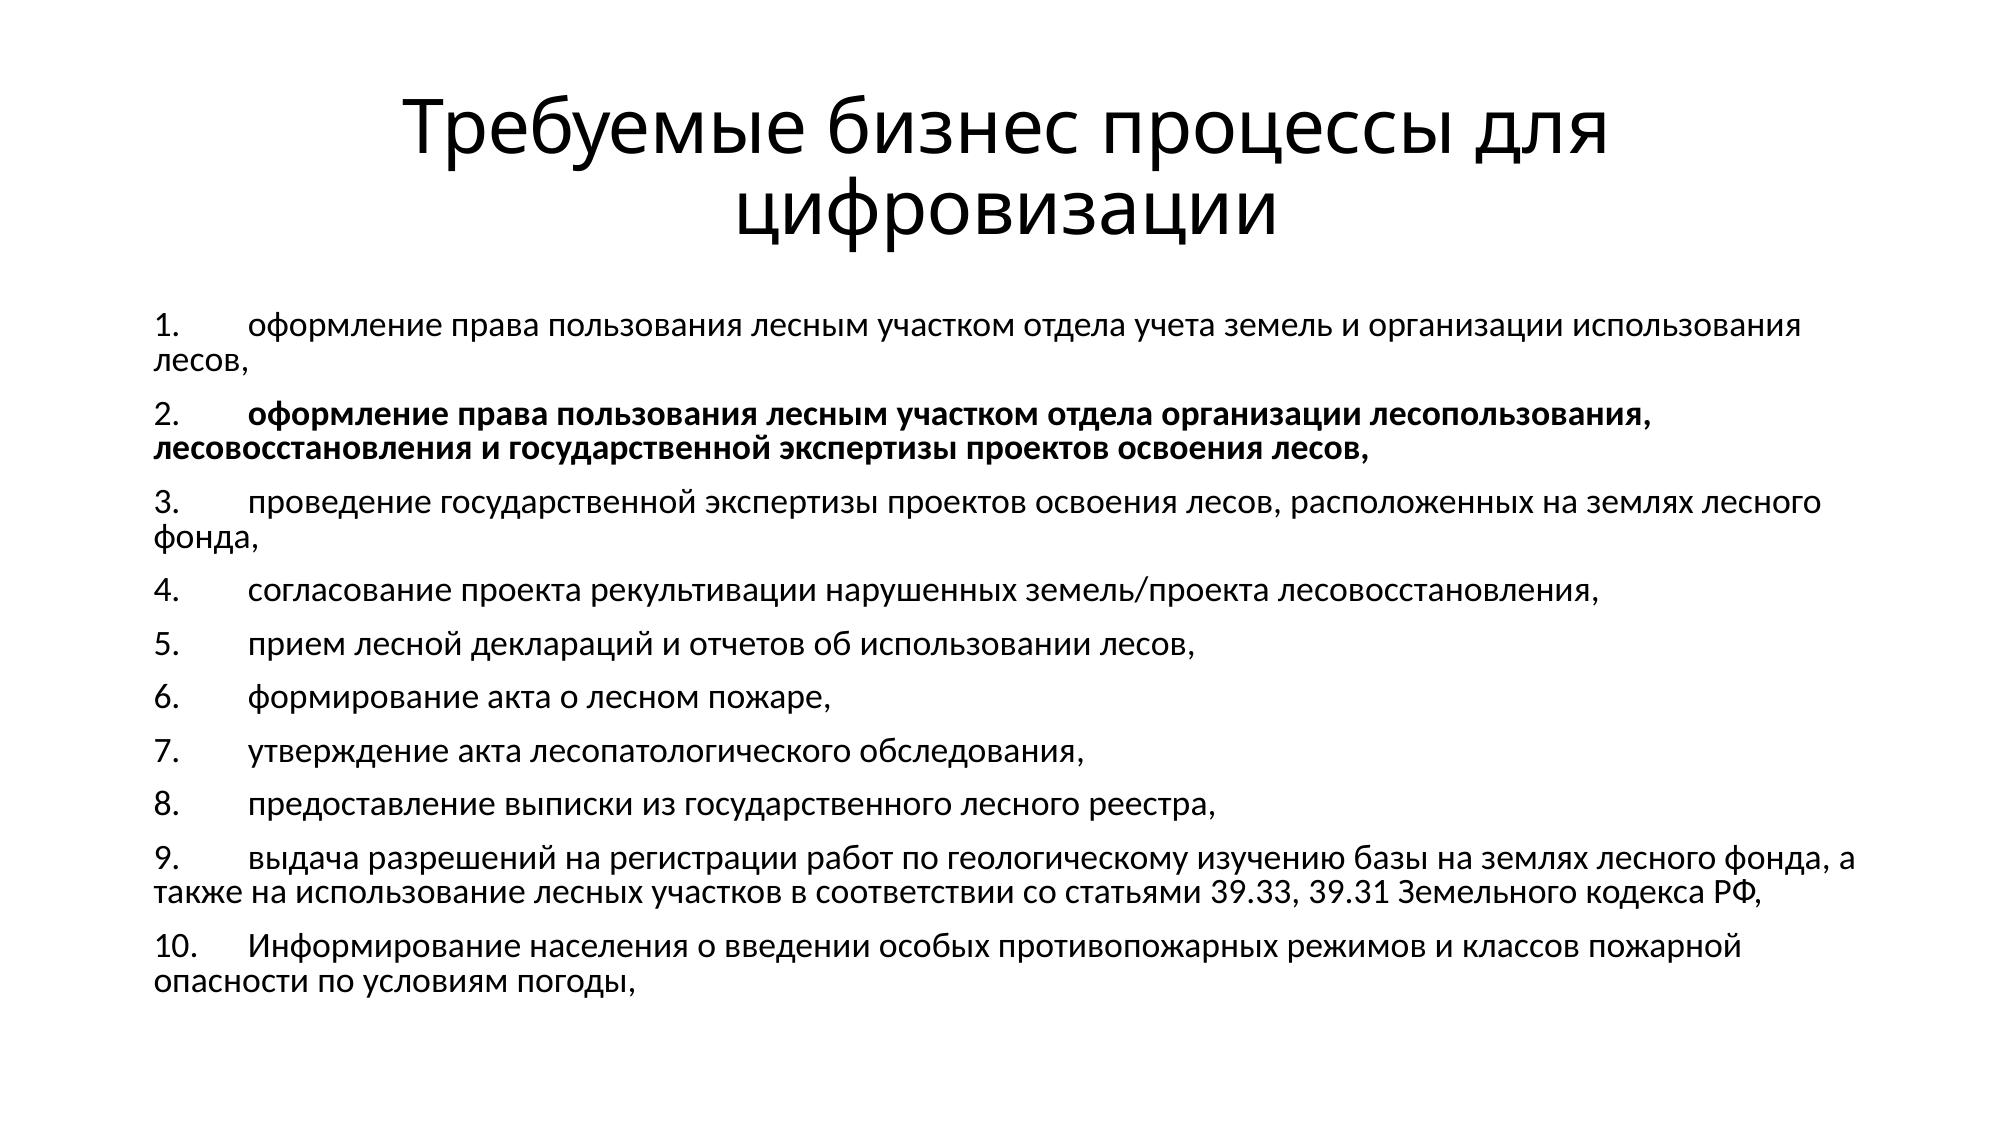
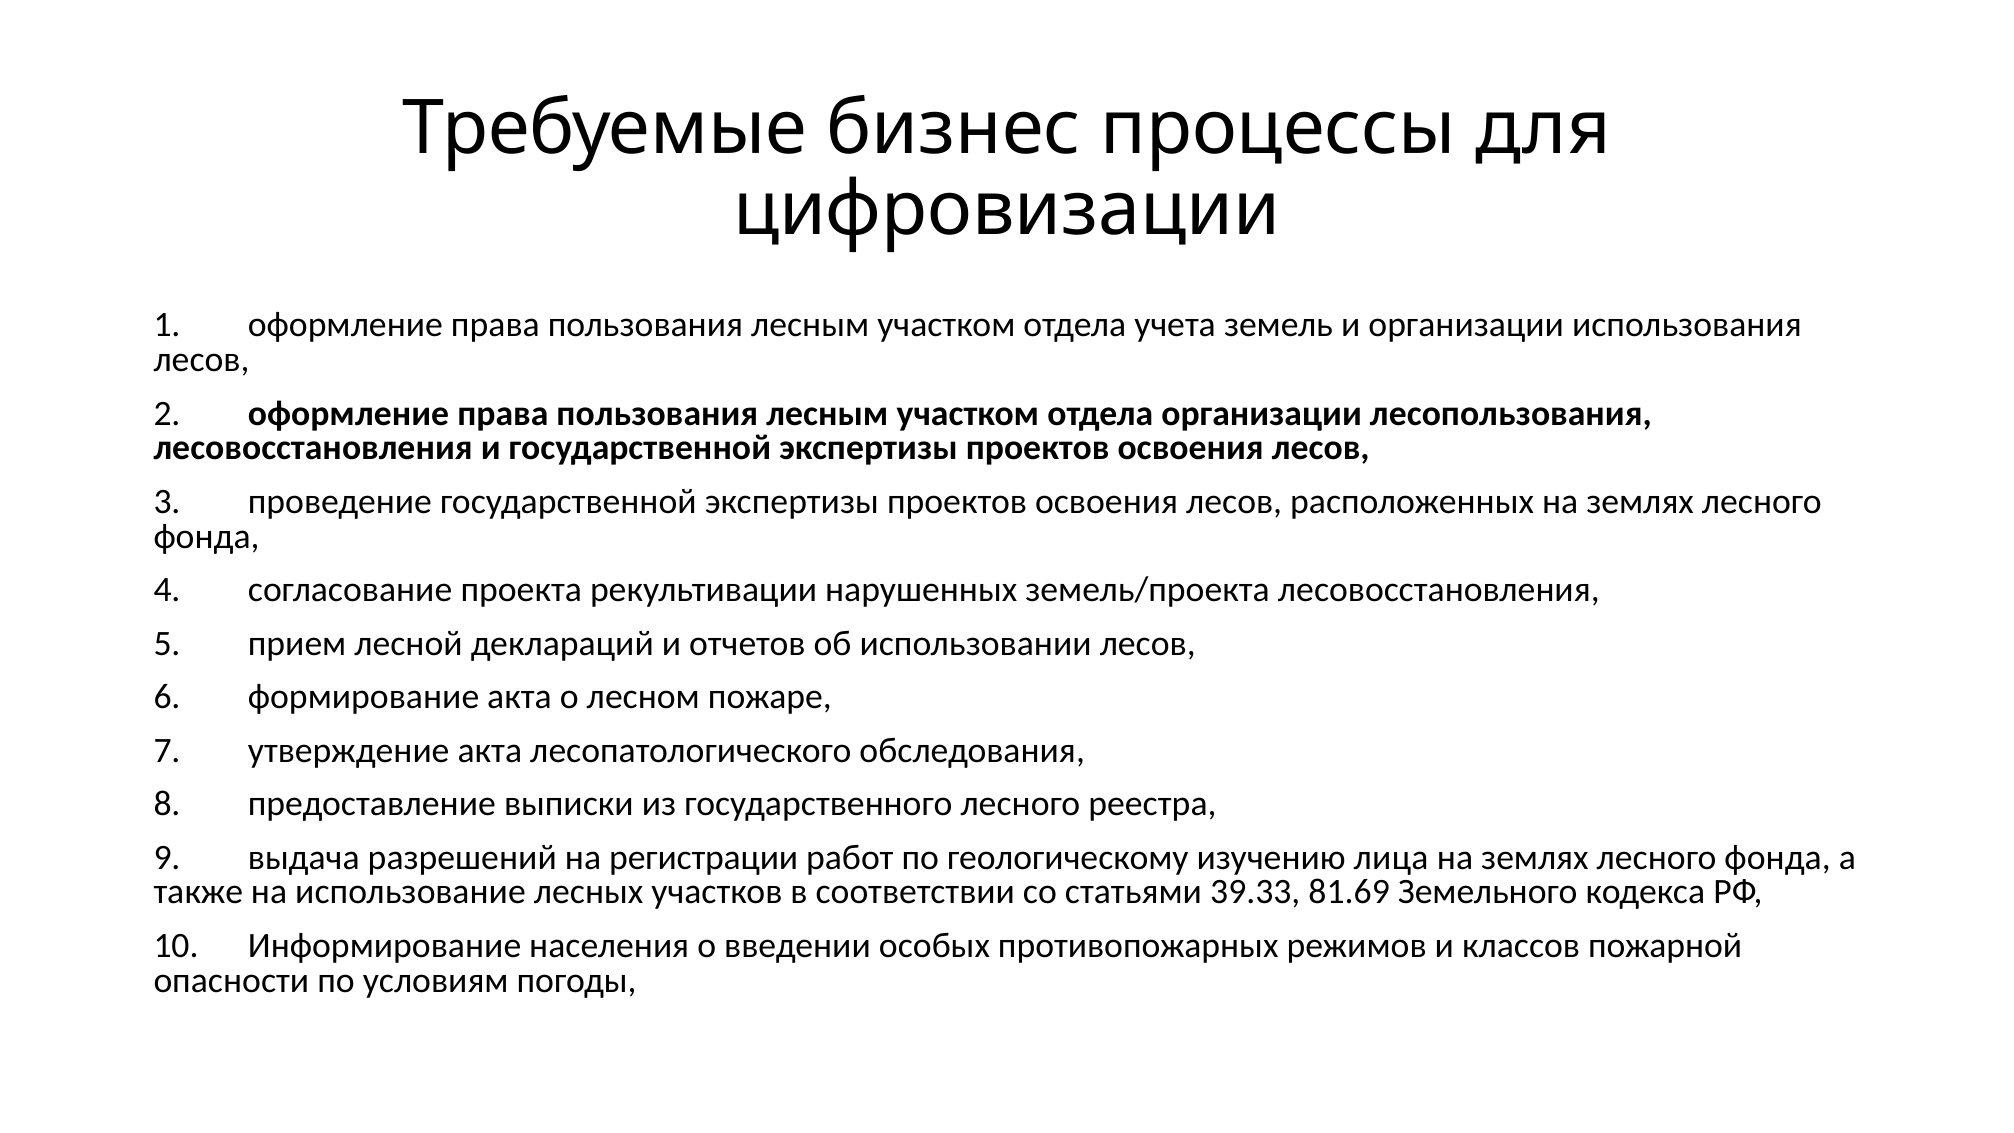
базы: базы -> лица (1391, 857)
39.31: 39.31 -> 81.69 (1349, 892)
